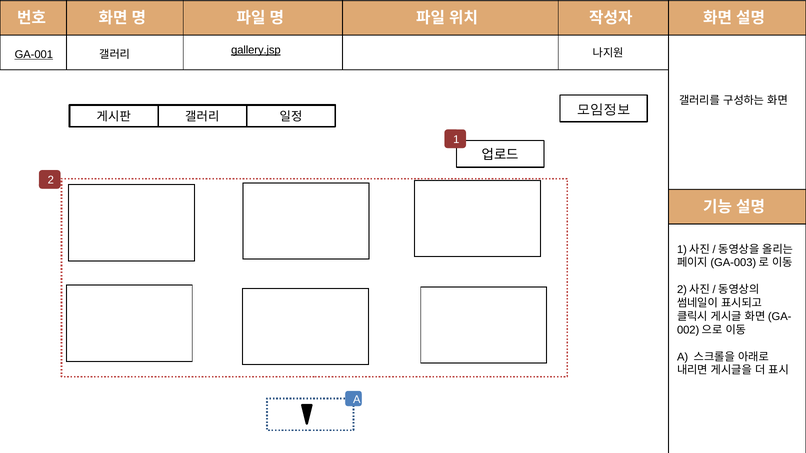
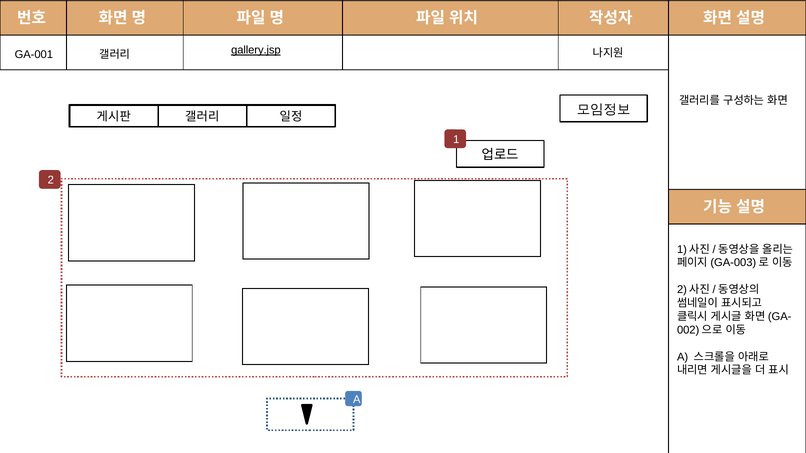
GA-001 underline: present -> none (34, 54)
